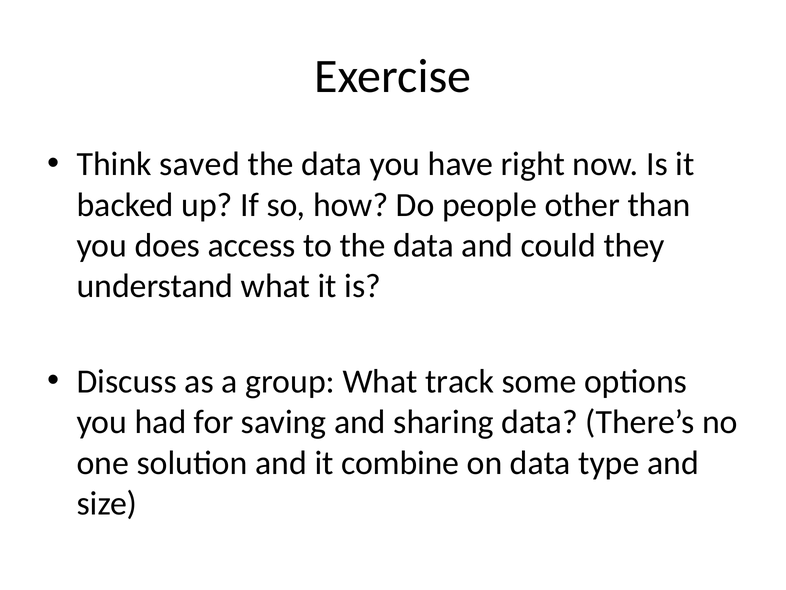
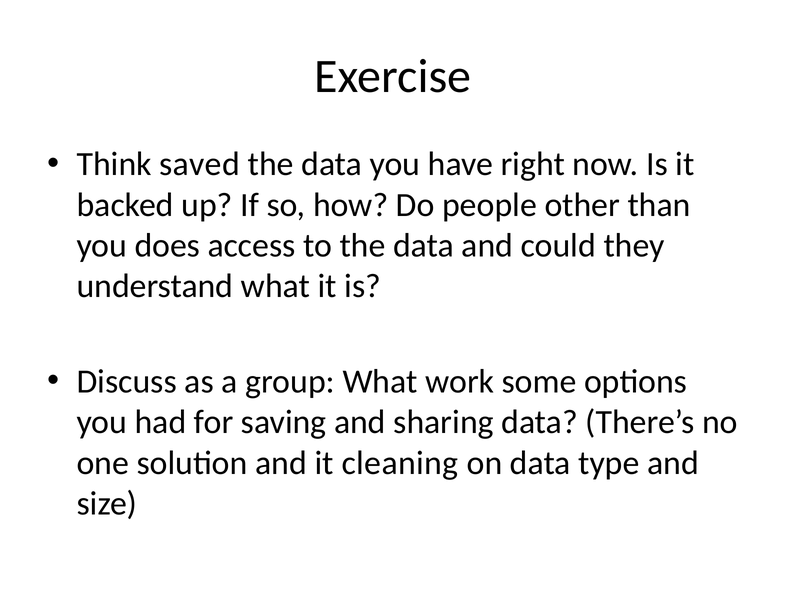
track: track -> work (460, 381)
combine: combine -> cleaning (400, 463)
